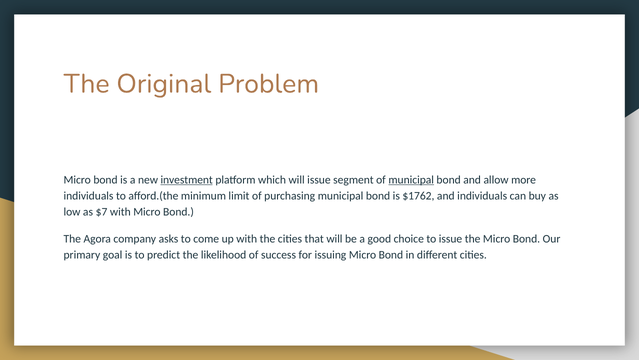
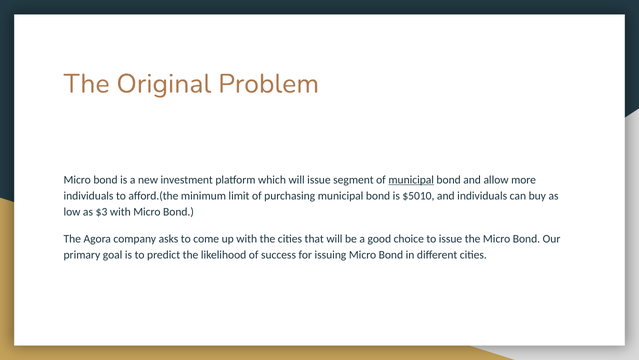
investment underline: present -> none (187, 179)
$1762: $1762 -> $5010 (418, 196)
$7: $7 -> $3 (102, 212)
